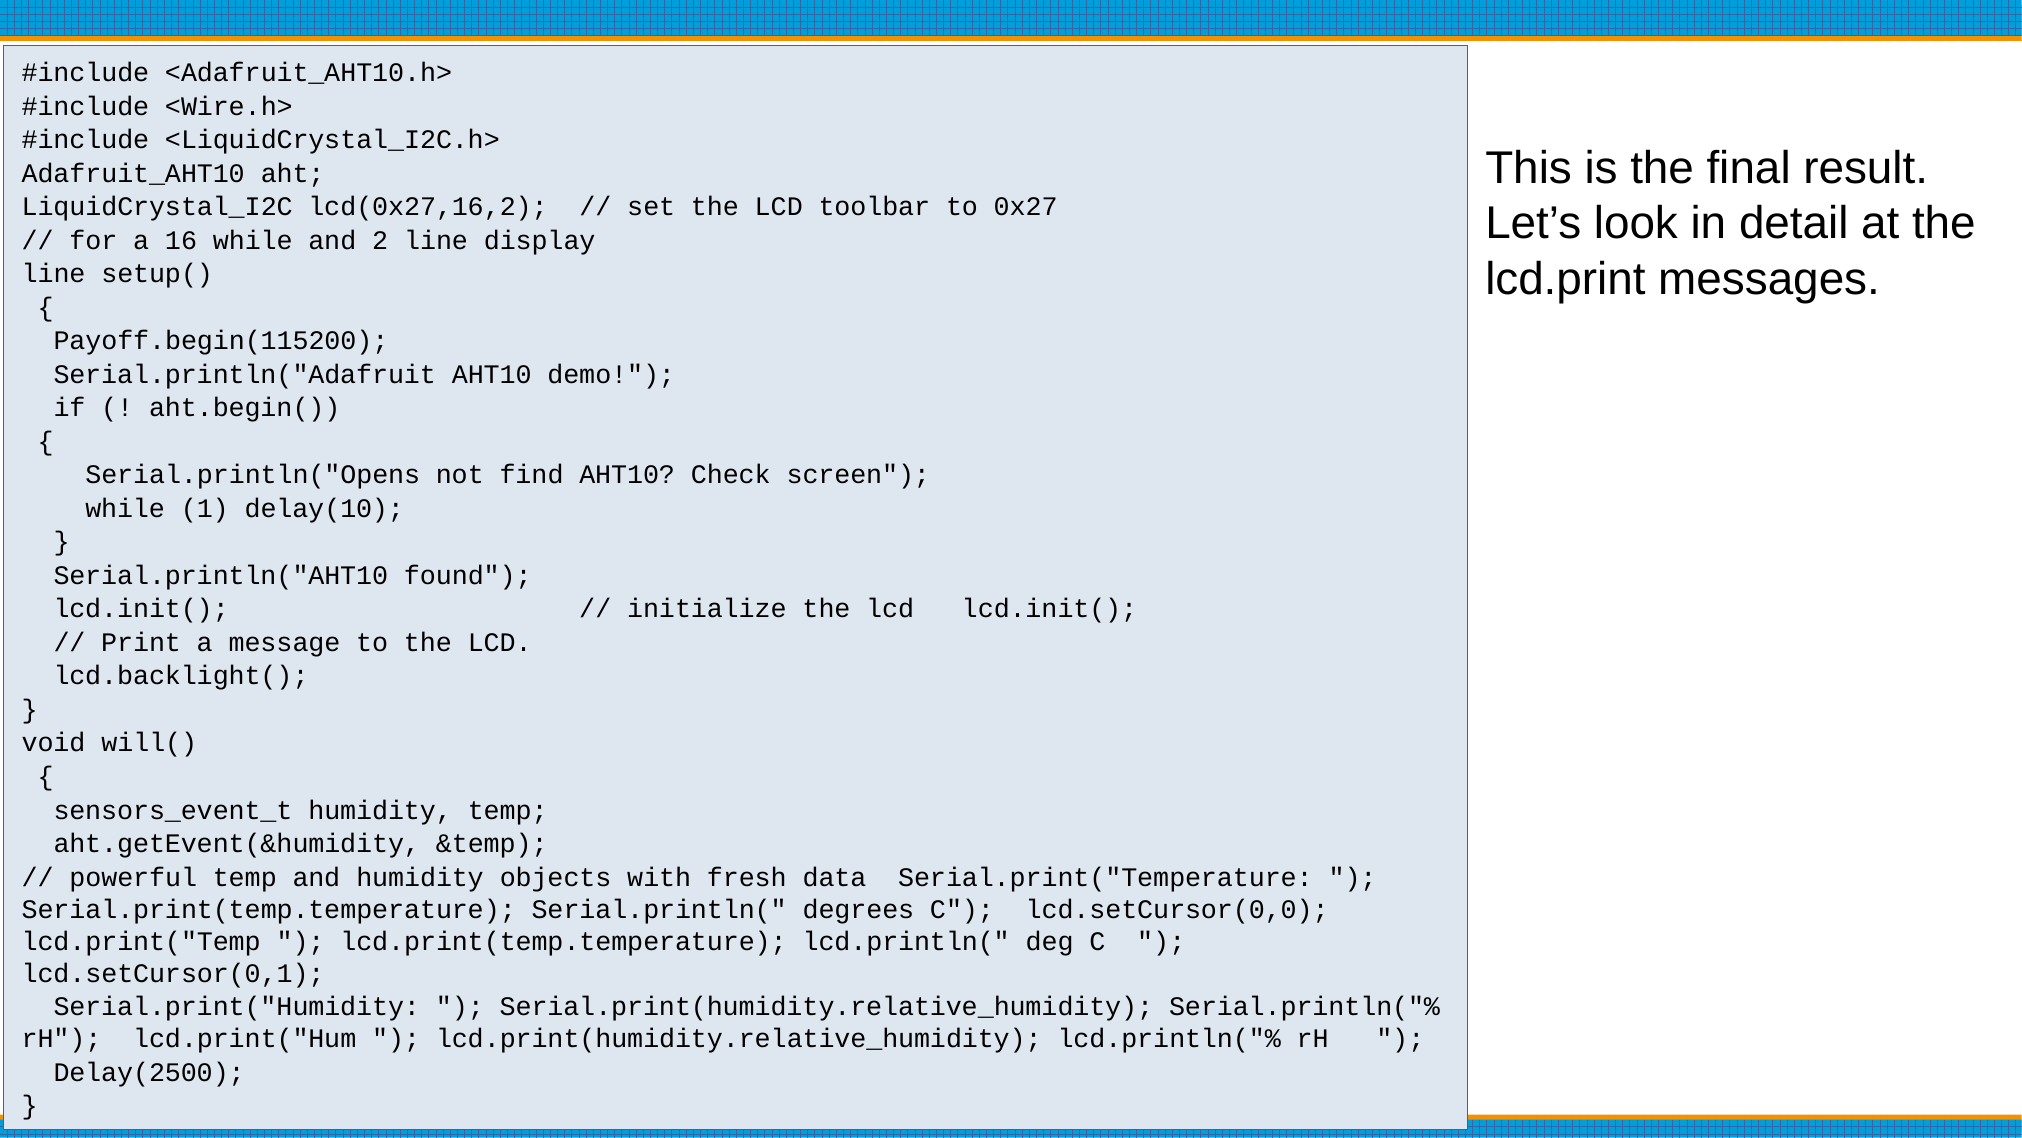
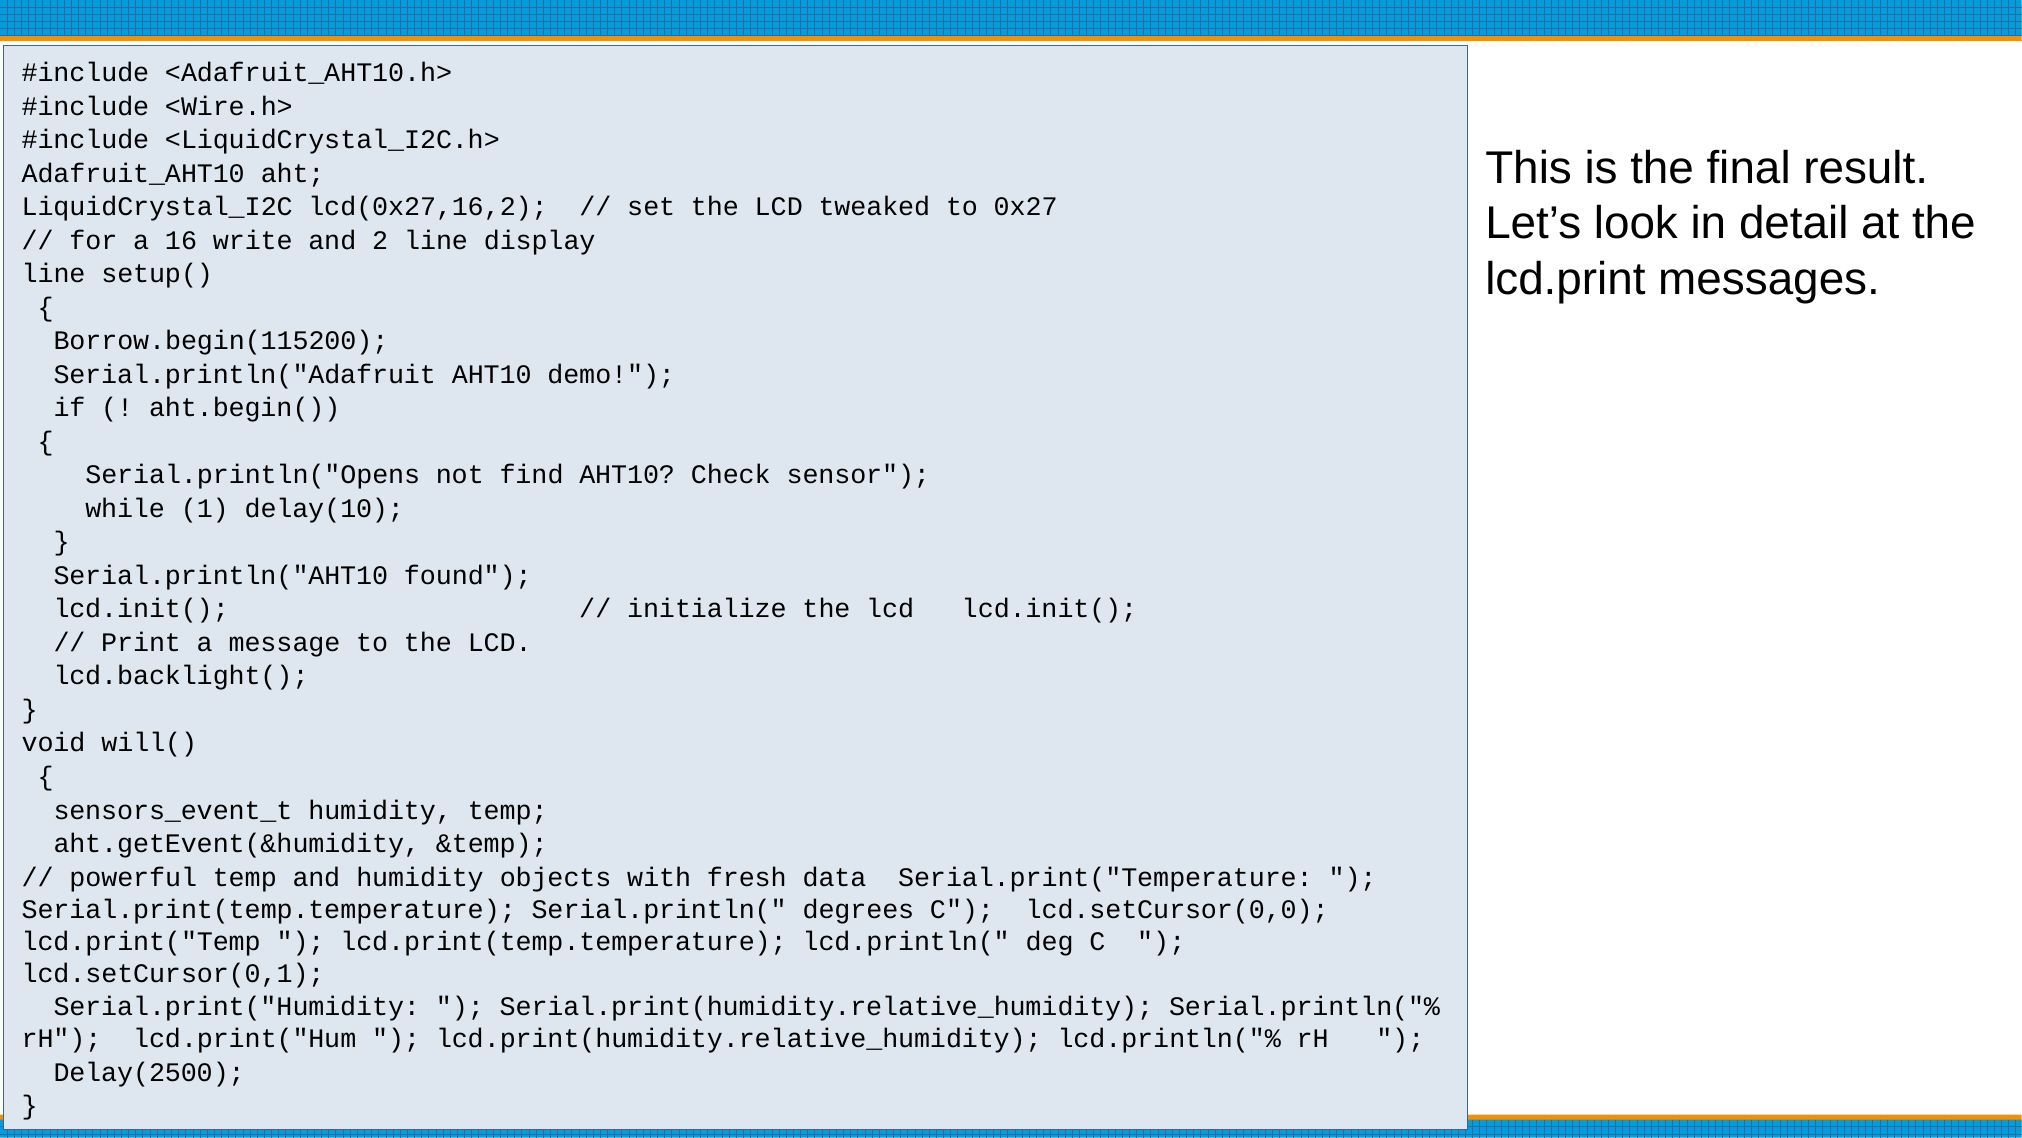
toolbar: toolbar -> tweaked (874, 207)
16 while: while -> write (253, 240)
Payoff.begin(115200: Payoff.begin(115200 -> Borrow.begin(115200 (221, 341)
screen: screen -> sensor (858, 475)
